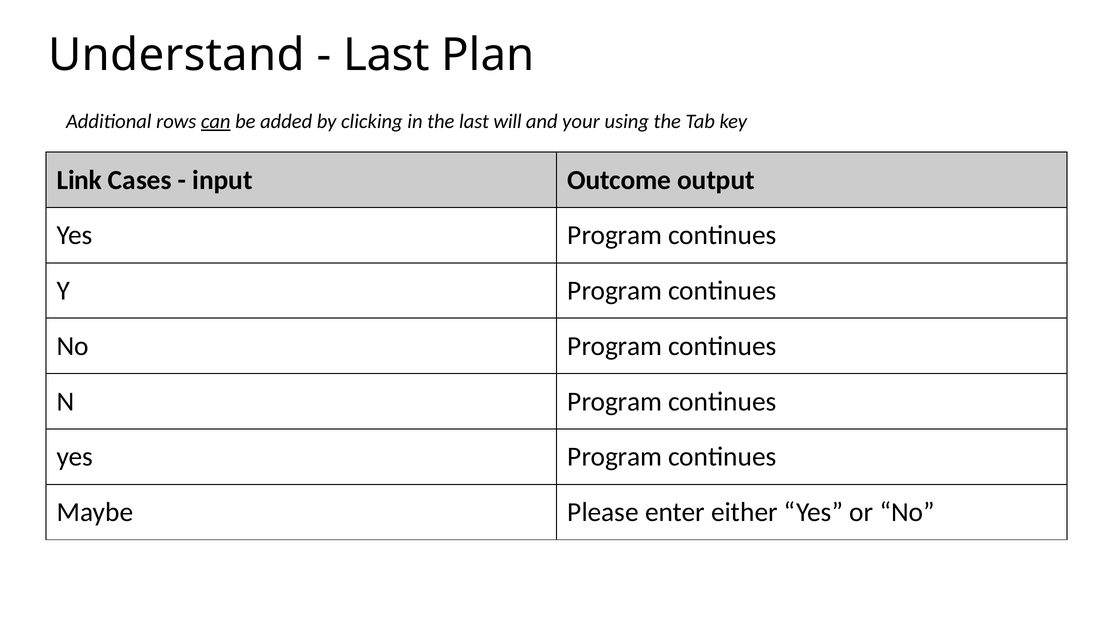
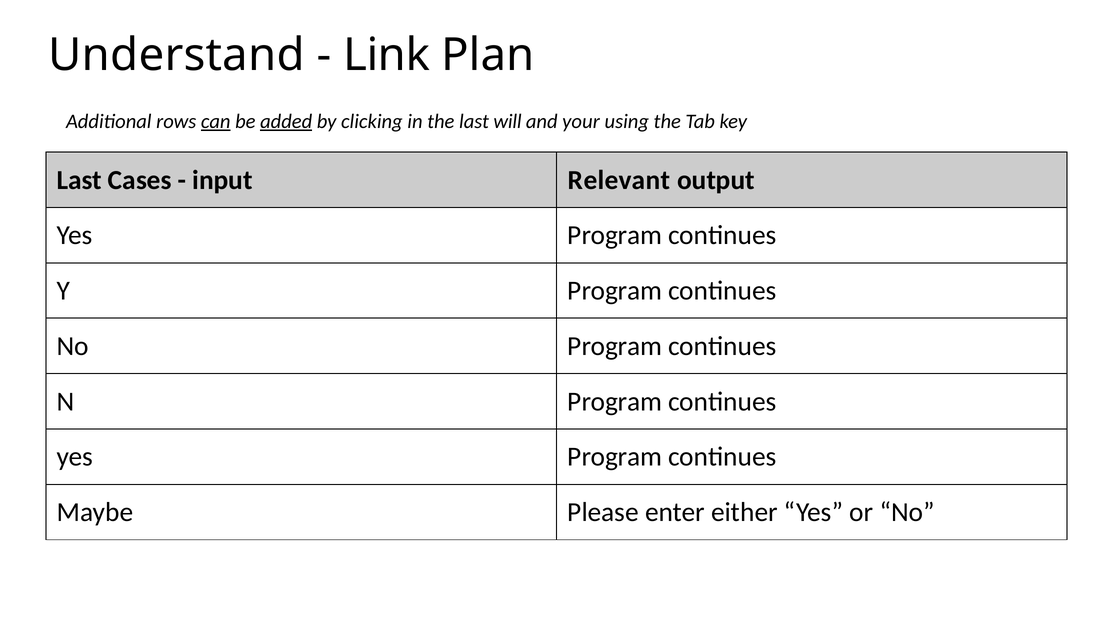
Last: Last -> Link (387, 55)
added underline: none -> present (286, 121)
Link: Link -> Last (79, 180)
Outcome: Outcome -> Relevant (619, 180)
